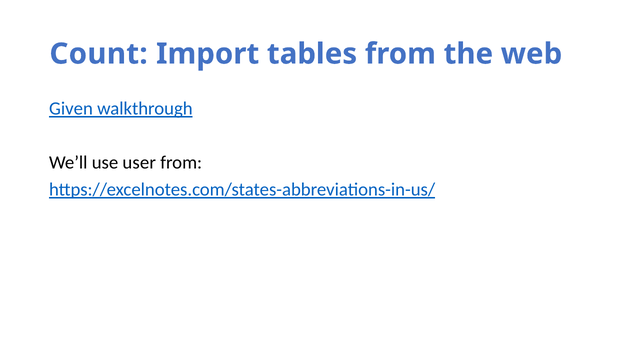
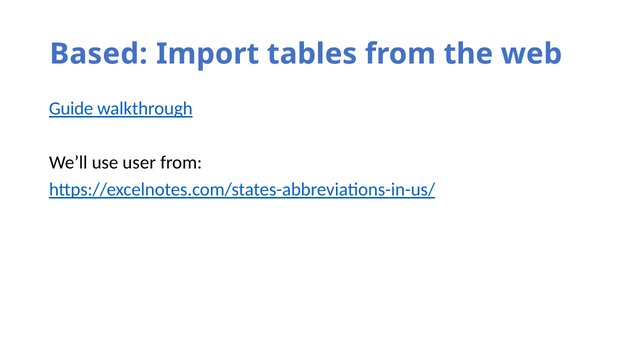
Count: Count -> Based (99, 54)
Given: Given -> Guide (71, 109)
